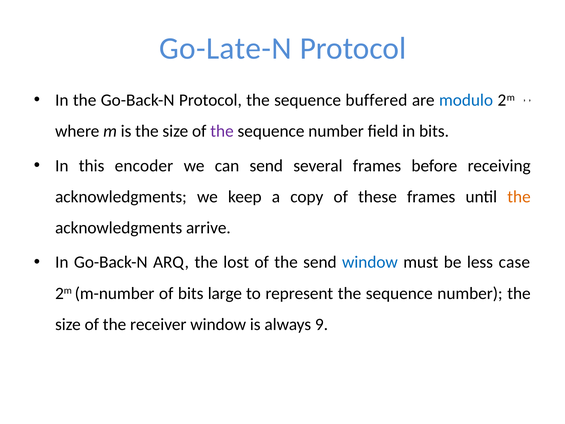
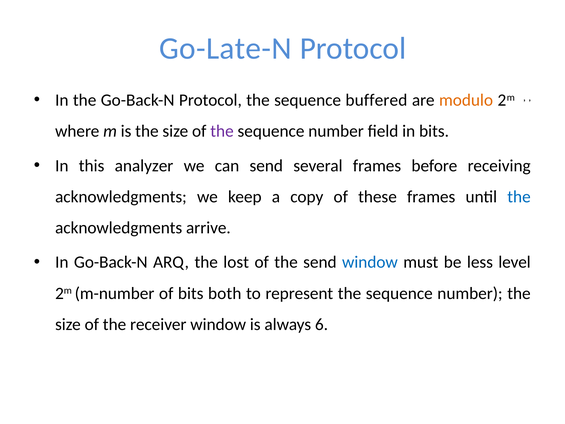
modulo colour: blue -> orange (466, 100)
encoder: encoder -> analyzer (144, 166)
the colour: orange -> blue (519, 197)
case: case -> level (515, 262)
large: large -> both (225, 293)
9: 9 -> 6 (322, 324)
